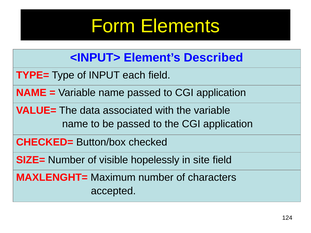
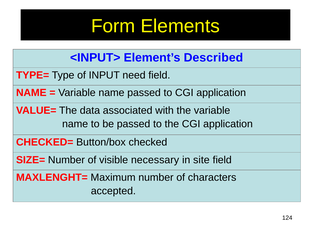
each: each -> need (134, 75)
hopelessly: hopelessly -> necessary (155, 160)
